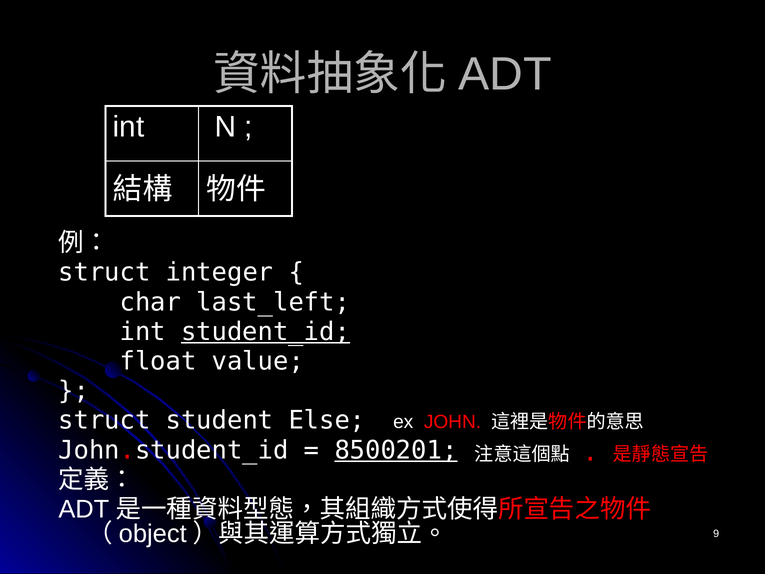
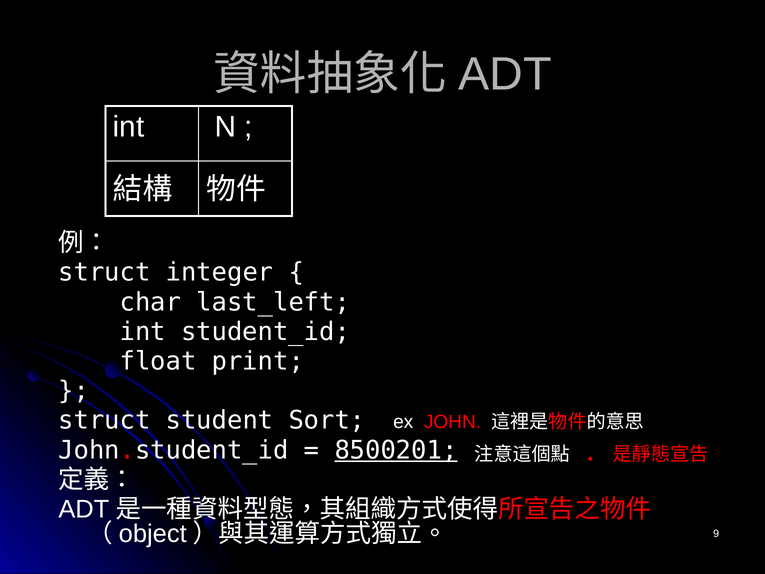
student_id underline: present -> none (265, 332)
value: value -> print (258, 361)
Else: Else -> Sort (327, 420)
